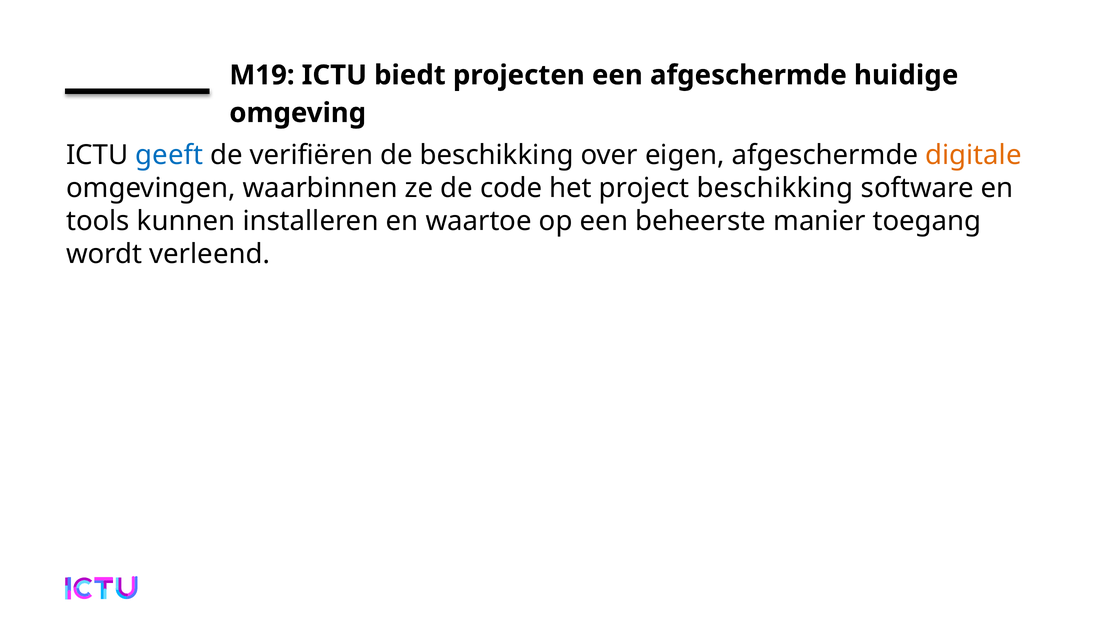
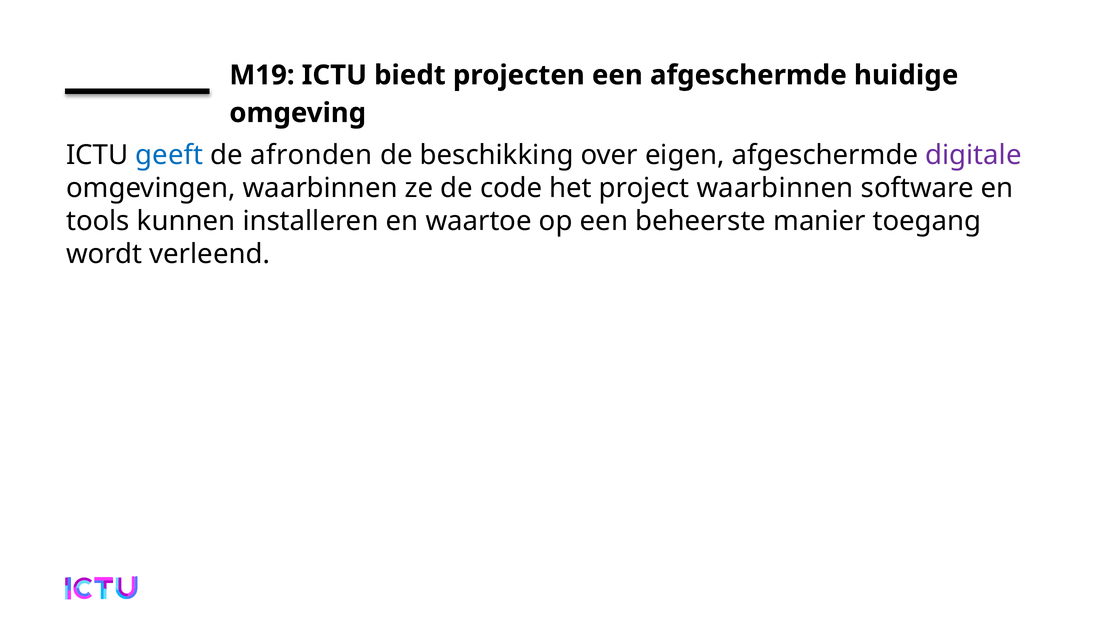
verifiëren: verifiëren -> afronden (311, 155)
digitale colour: orange -> purple (973, 155)
project beschikking: beschikking -> waarbinnen (775, 188)
